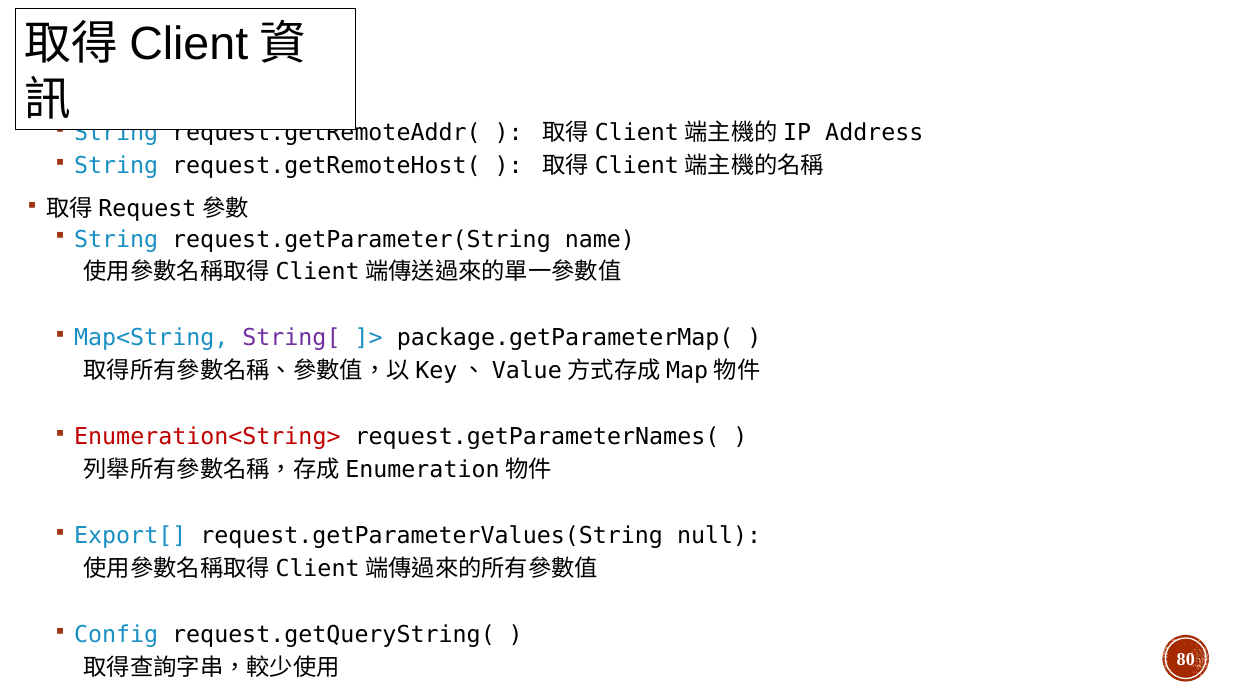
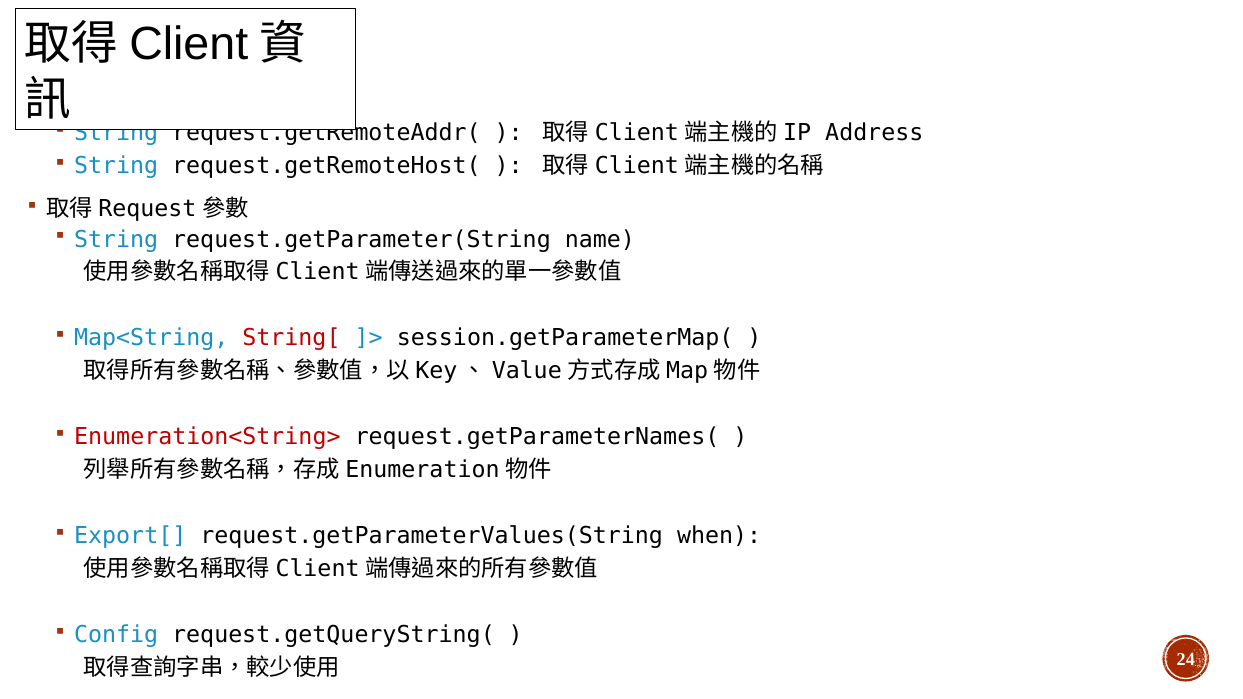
String[ colour: purple -> red (291, 338)
package.getParameterMap(: package.getParameterMap( -> session.getParameterMap( (565, 338)
null: null -> when (719, 536)
80: 80 -> 24 (1186, 659)
